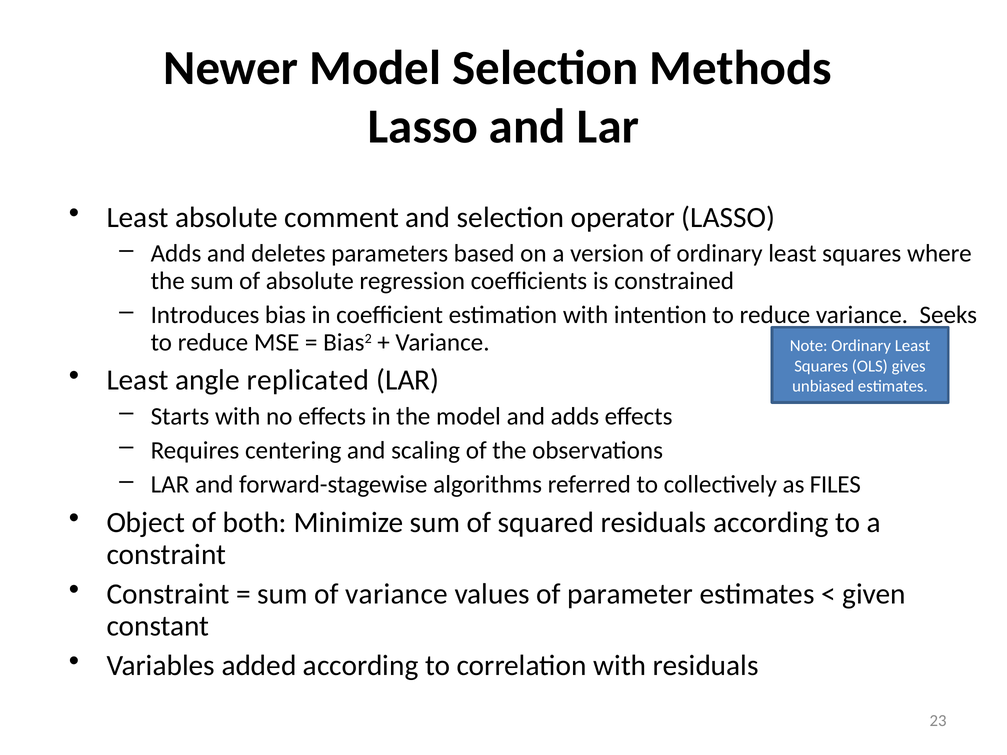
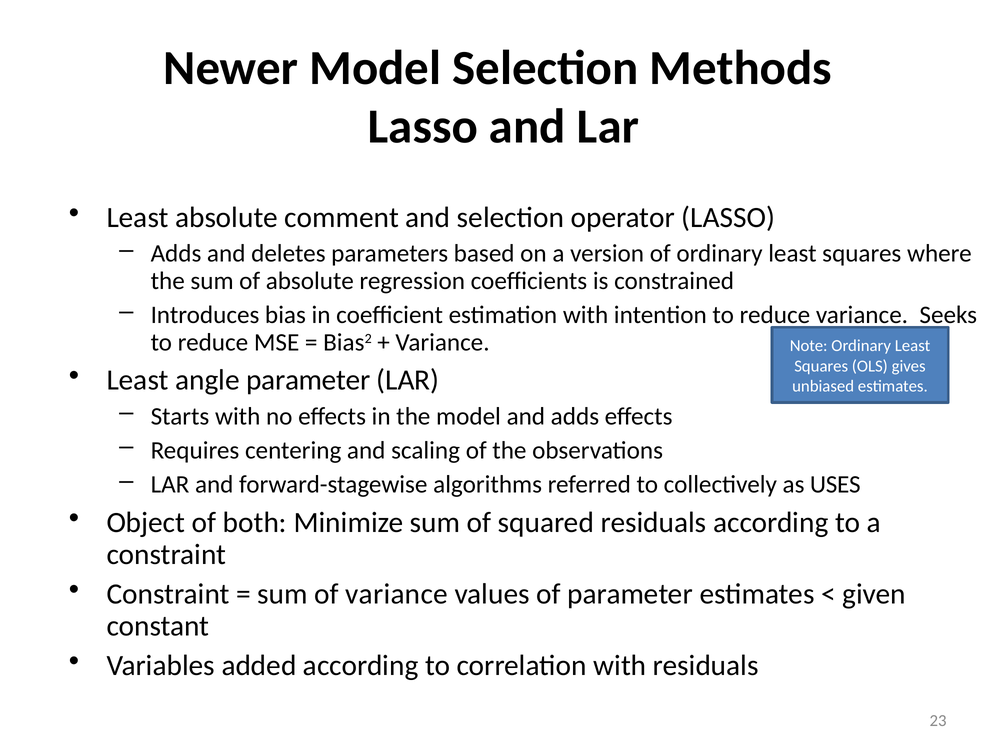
angle replicated: replicated -> parameter (308, 380)
FILES: FILES -> USES (835, 485)
